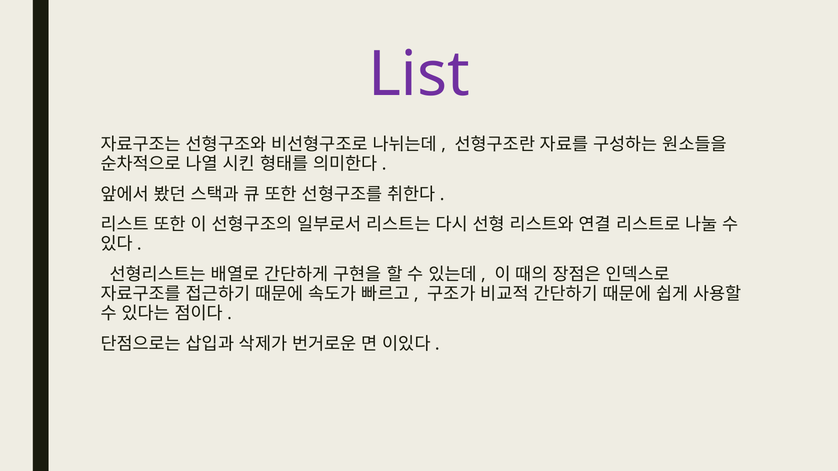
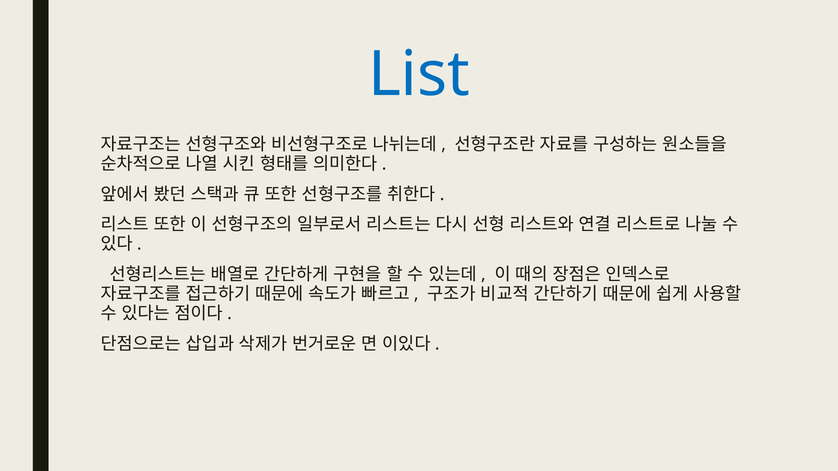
List colour: purple -> blue (419, 75)
